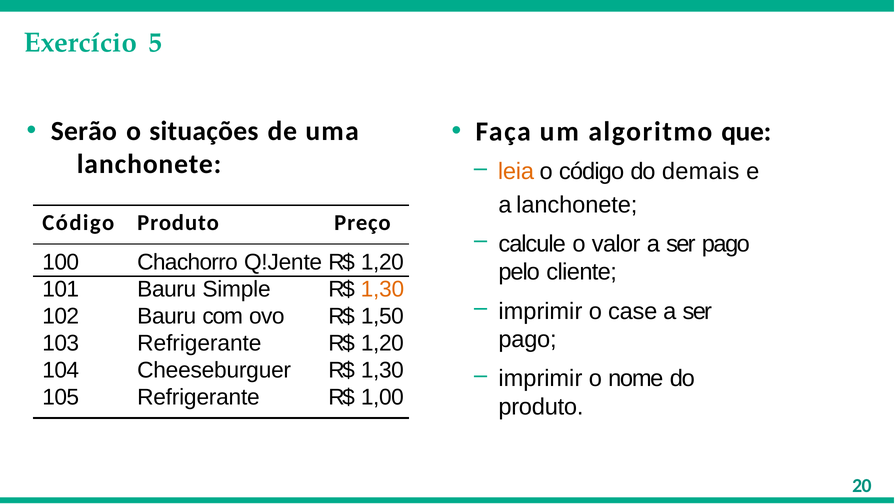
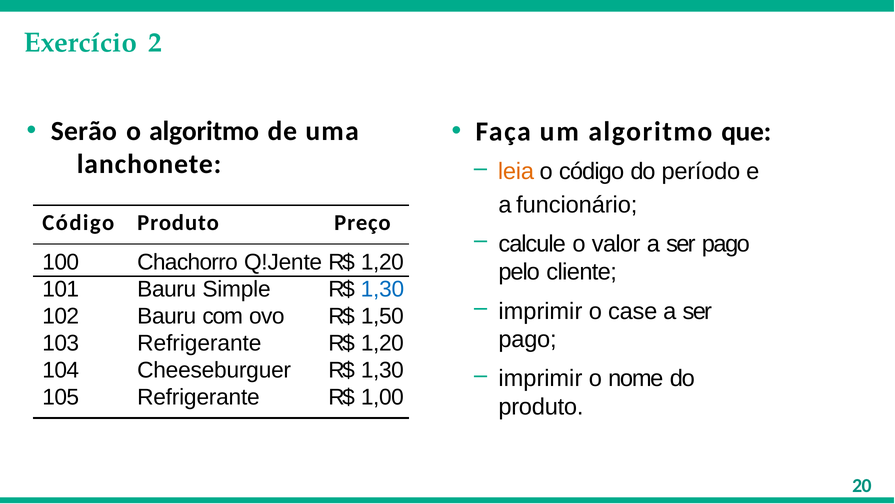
5: 5 -> 2 (155, 43)
o situações: situações -> algoritmo (204, 131)
demais: demais -> período (701, 171)
a lanchonete: lanchonete -> funcionário (577, 205)
1,30 colour: orange -> blue (382, 289)
